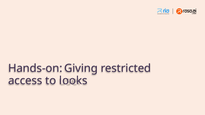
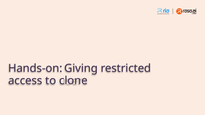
looks: looks -> clone (73, 81)
